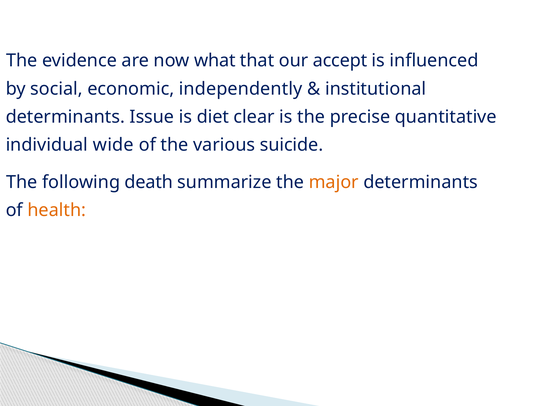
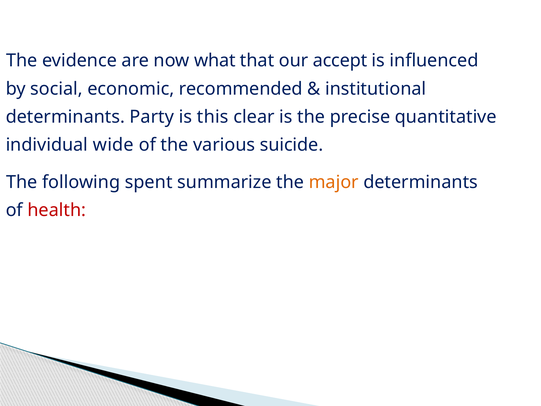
independently: independently -> recommended (241, 89)
Issue: Issue -> Party (152, 117)
diet: diet -> this (213, 117)
death: death -> spent (149, 182)
health colour: orange -> red (57, 210)
